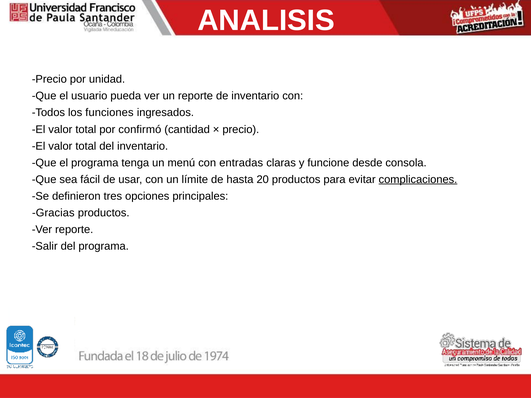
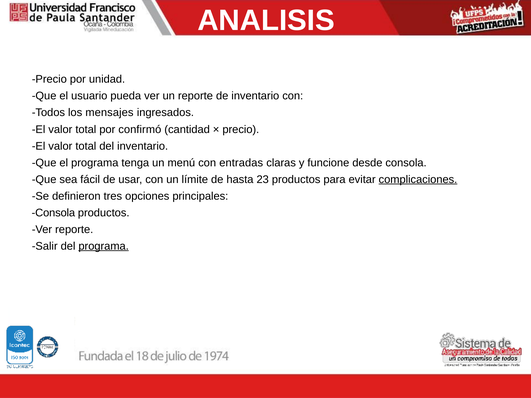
funciones: funciones -> mensajes (109, 113)
20: 20 -> 23 (263, 179)
Gracias: Gracias -> Consola (53, 213)
programa underline: none -> present (104, 246)
